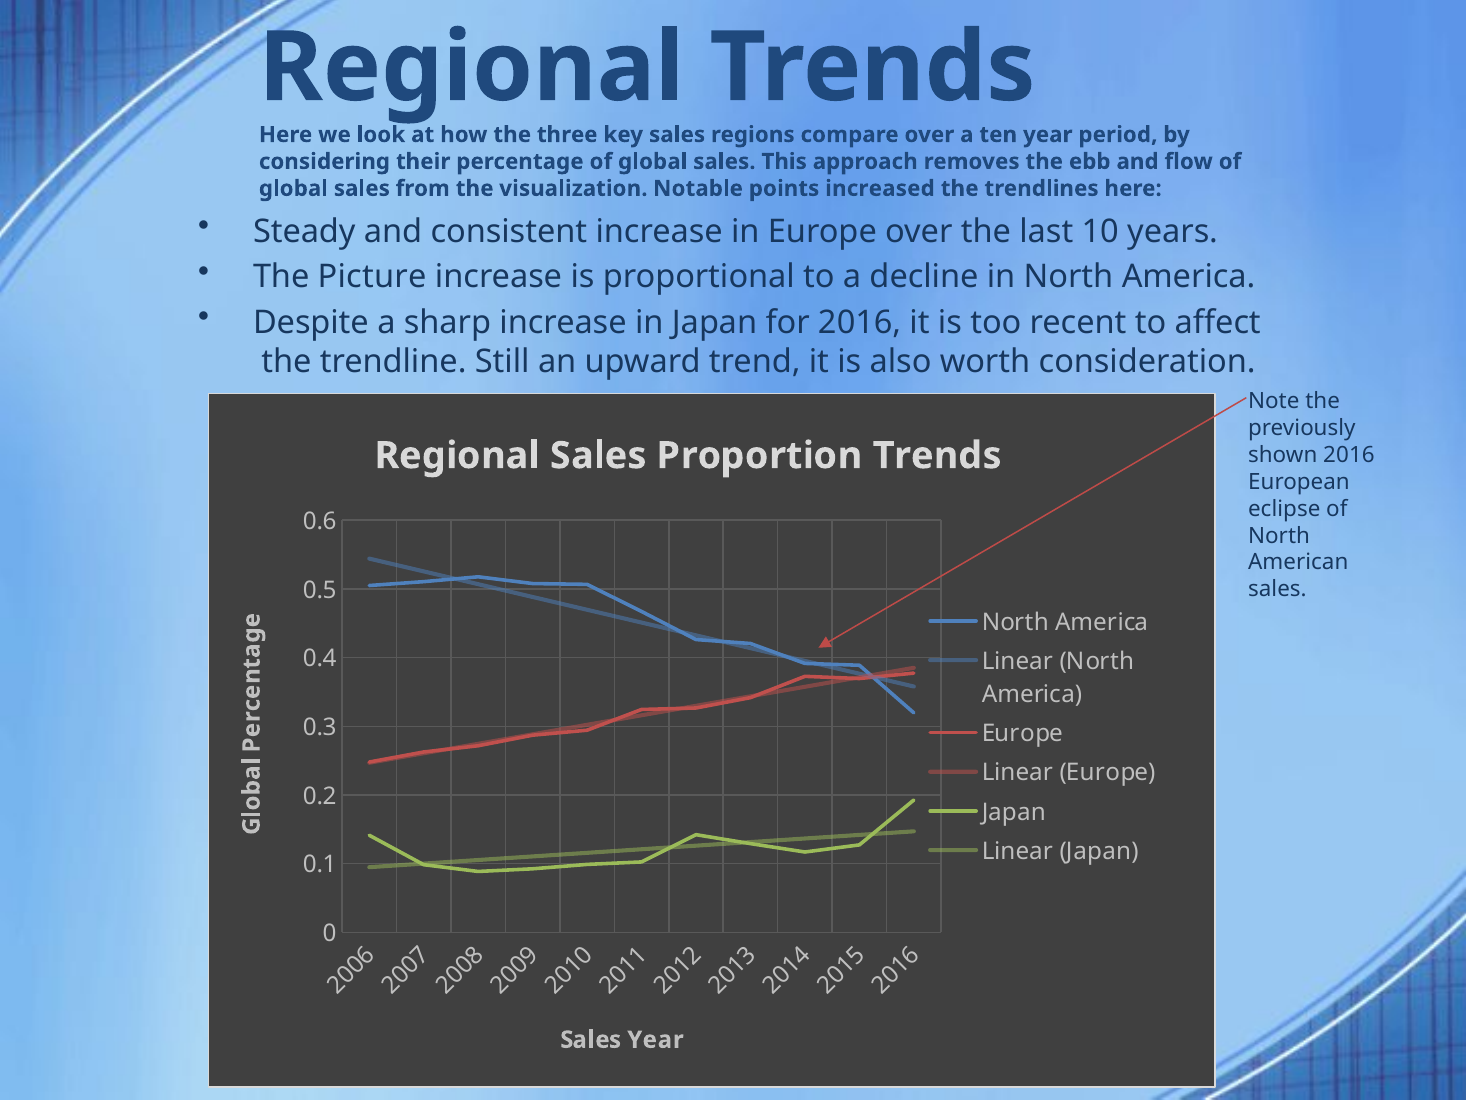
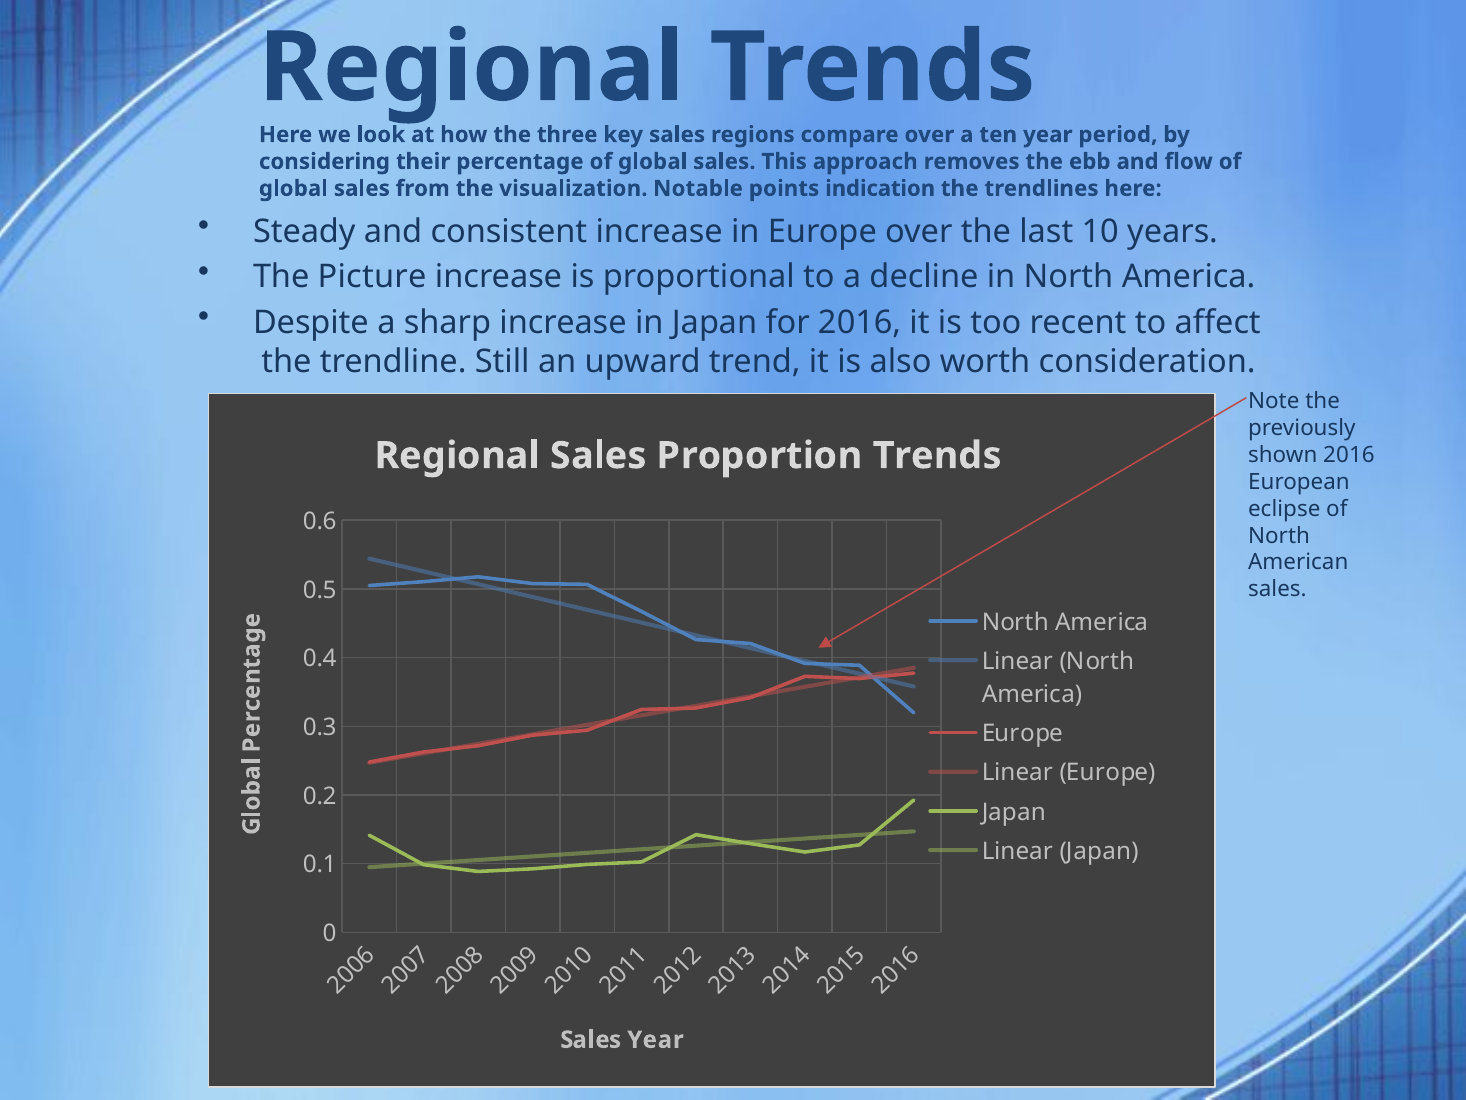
increased: increased -> indication (880, 188)
